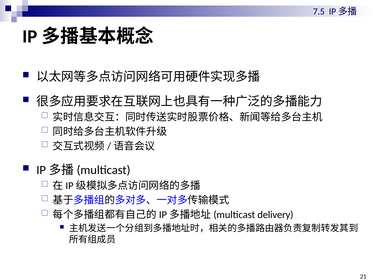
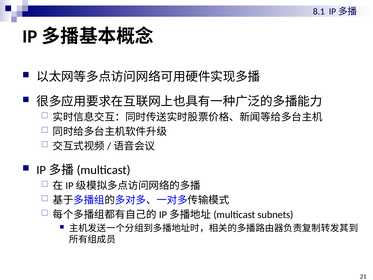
7.5: 7.5 -> 8.1 (319, 12)
delivery: delivery -> subnets (275, 214)
